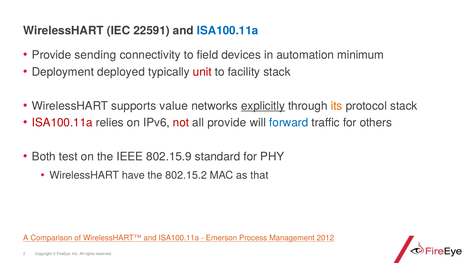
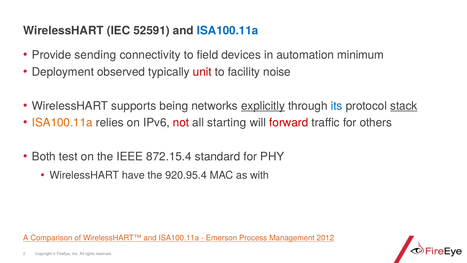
22591: 22591 -> 52591 (152, 31)
deployed: deployed -> observed (121, 72)
facility stack: stack -> noise (277, 72)
value: value -> being (174, 106)
its colour: orange -> blue (337, 106)
stack underline: none -> present (404, 106)
ISA100.11a colour: red -> orange (62, 123)
all provide: provide -> starting (227, 123)
forward colour: blue -> red (289, 123)
802.15.9: 802.15.9 -> 872.15.4 (169, 157)
802.15.2: 802.15.2 -> 920.95.4 (186, 175)
that: that -> with (259, 175)
